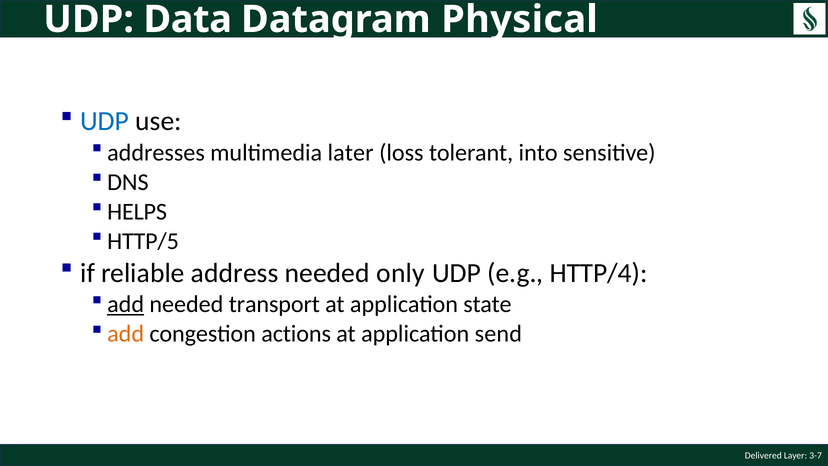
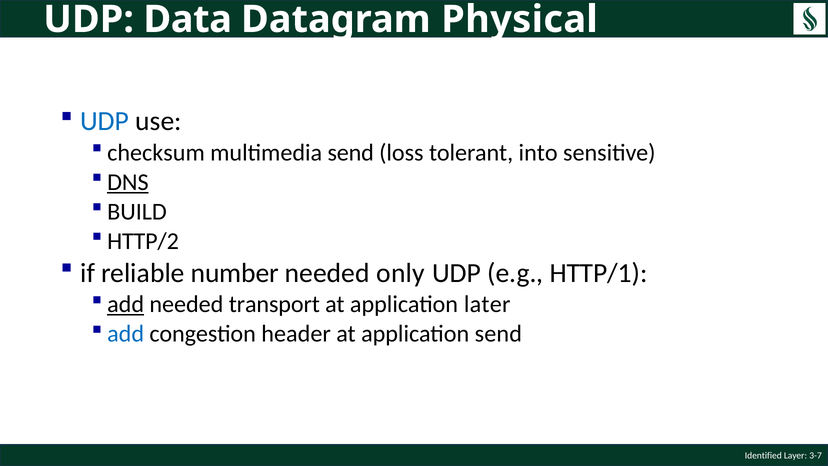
addresses: addresses -> checksum (156, 153)
multimedia later: later -> send (351, 153)
DNS underline: none -> present (128, 182)
HELPS: HELPS -> BUILD (137, 212)
HTTP/5: HTTP/5 -> HTTP/2 (143, 241)
address: address -> number (235, 273)
HTTP/4: HTTP/4 -> HTTP/1 (599, 273)
state: state -> later (487, 304)
add colour: orange -> blue (126, 334)
actions: actions -> header (296, 334)
Delivered: Delivered -> Identified (763, 455)
